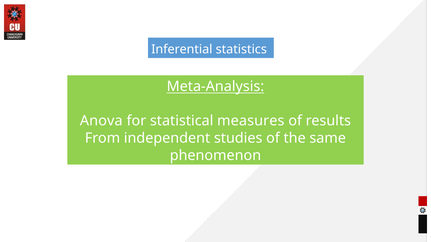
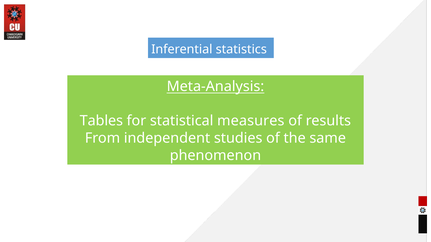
Anova: Anova -> Tables (101, 121)
